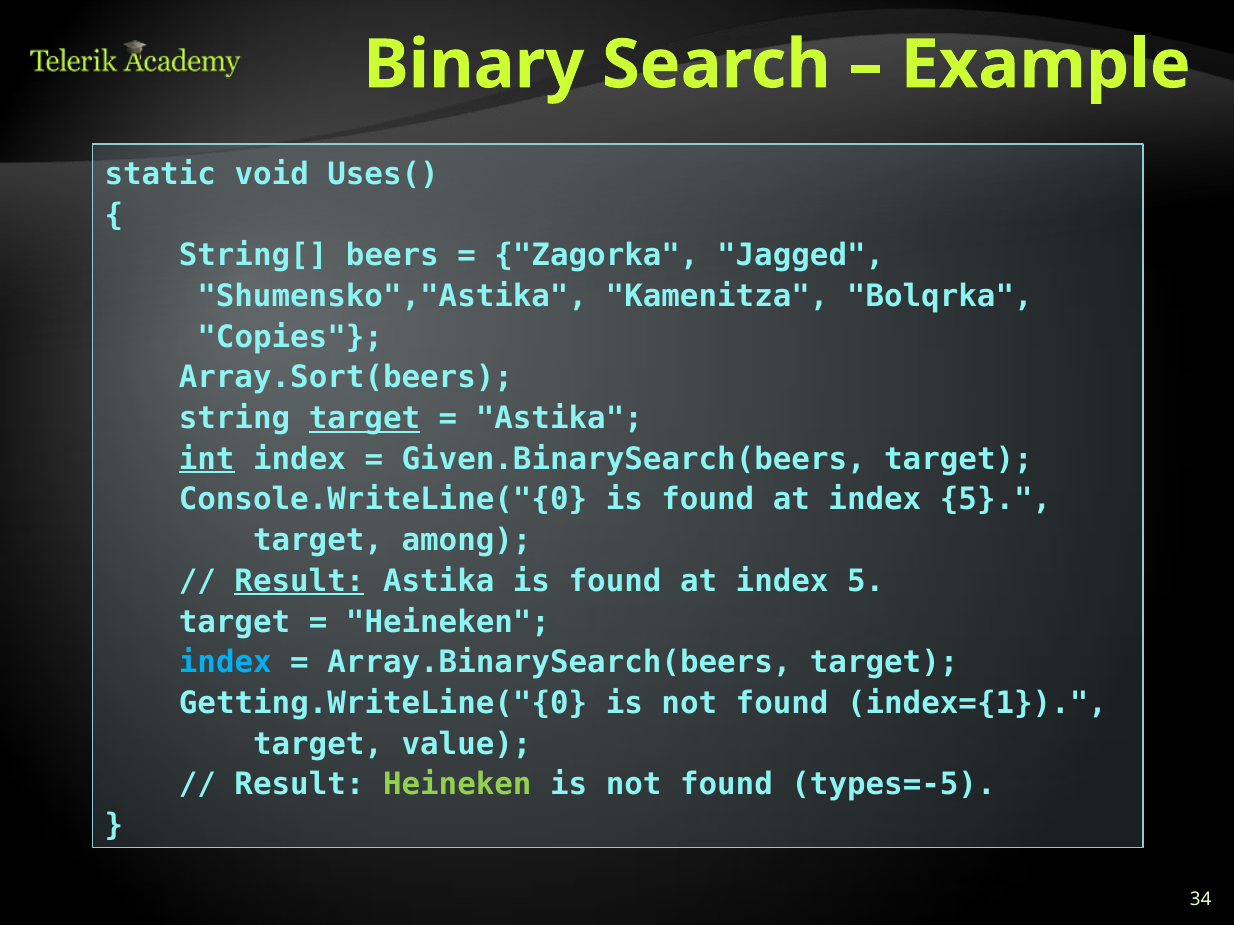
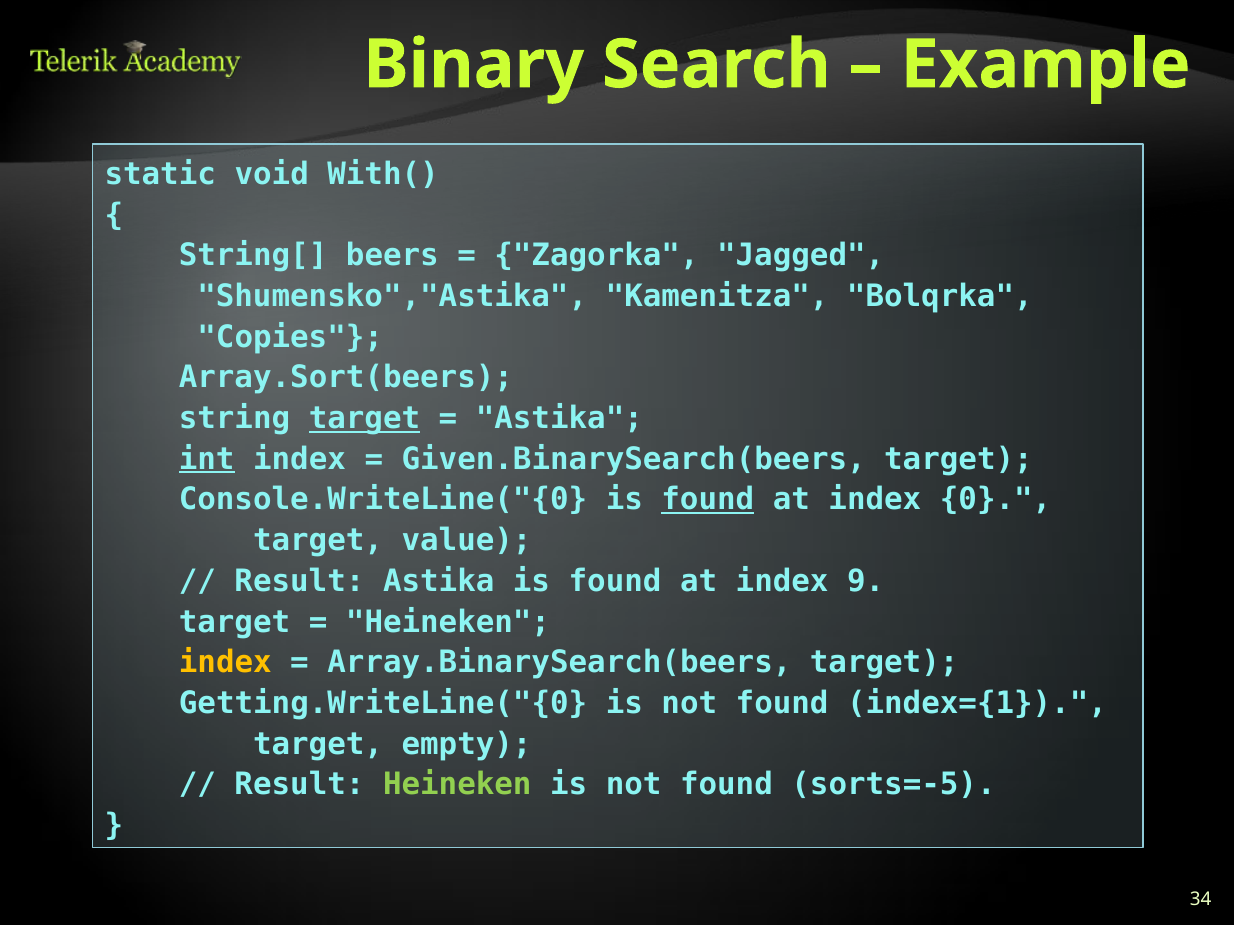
Uses(: Uses( -> With( (383, 174)
found underline: none -> present (708, 500)
5: 5 -> 0 (996, 500)
among: among -> value (467, 541)
Result underline: present -> none (299, 581)
5: 5 -> 9 (866, 581)
index colour: light blue -> yellow (225, 663)
value: value -> empty (467, 744)
types=-5: types=-5 -> sorts=-5 (894, 785)
